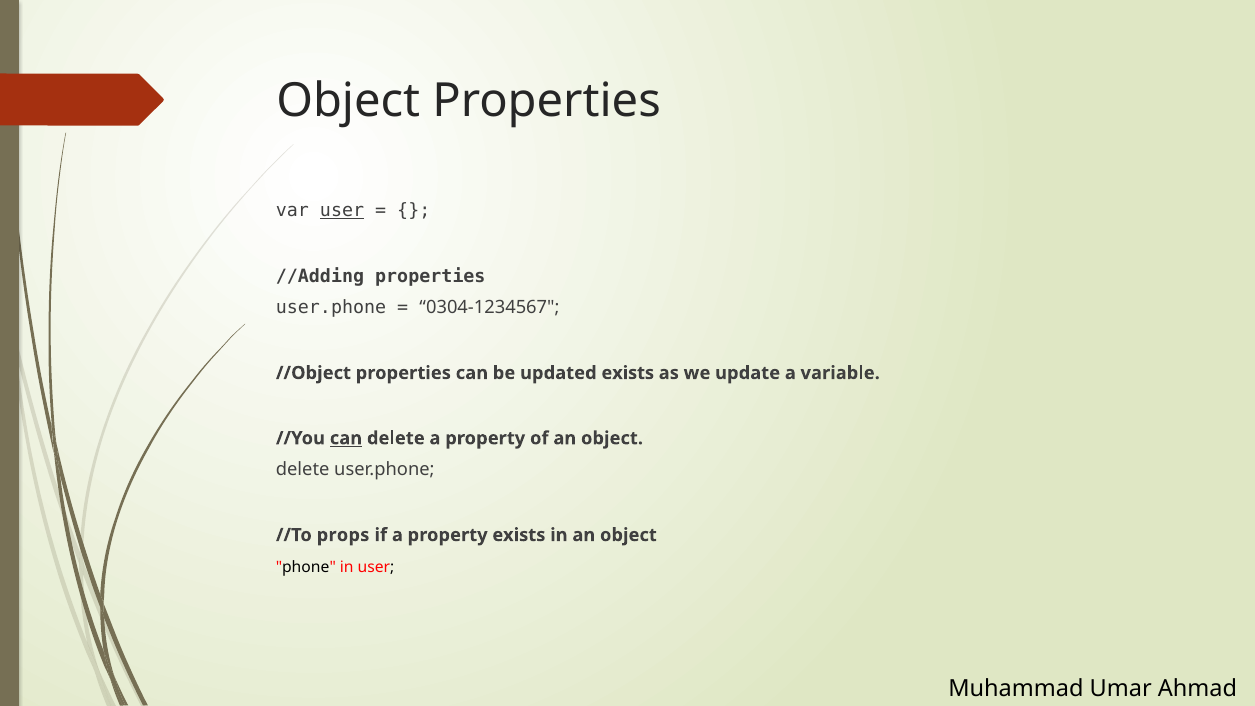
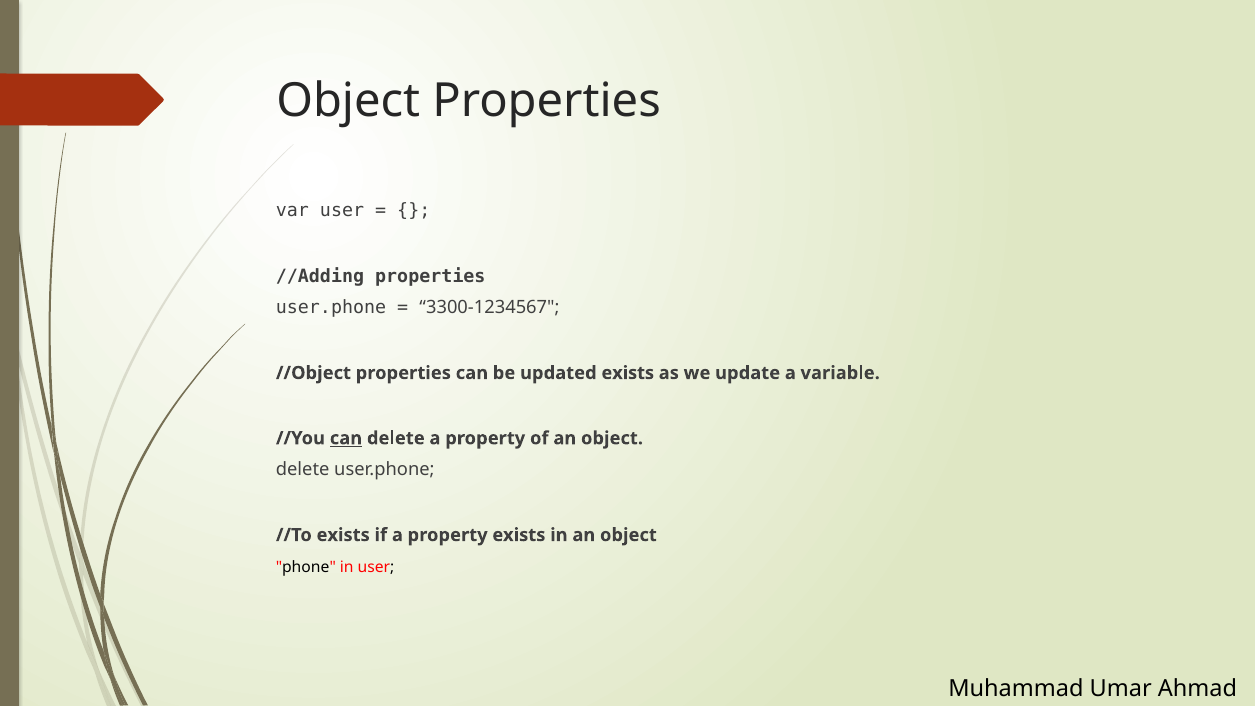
user underline: present -> none (342, 211)
0304-1234567: 0304-1234567 -> 3300-1234567 (490, 308)
//To props: props -> exists (343, 535)
